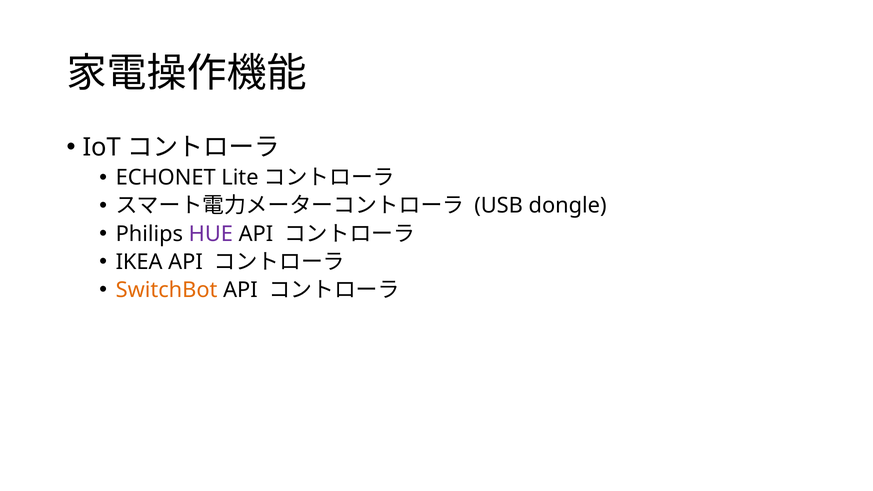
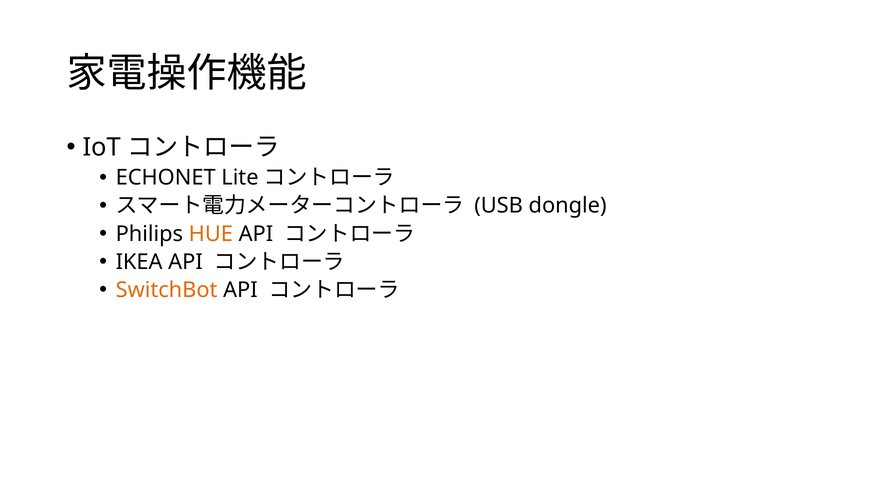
HUE colour: purple -> orange (211, 234)
